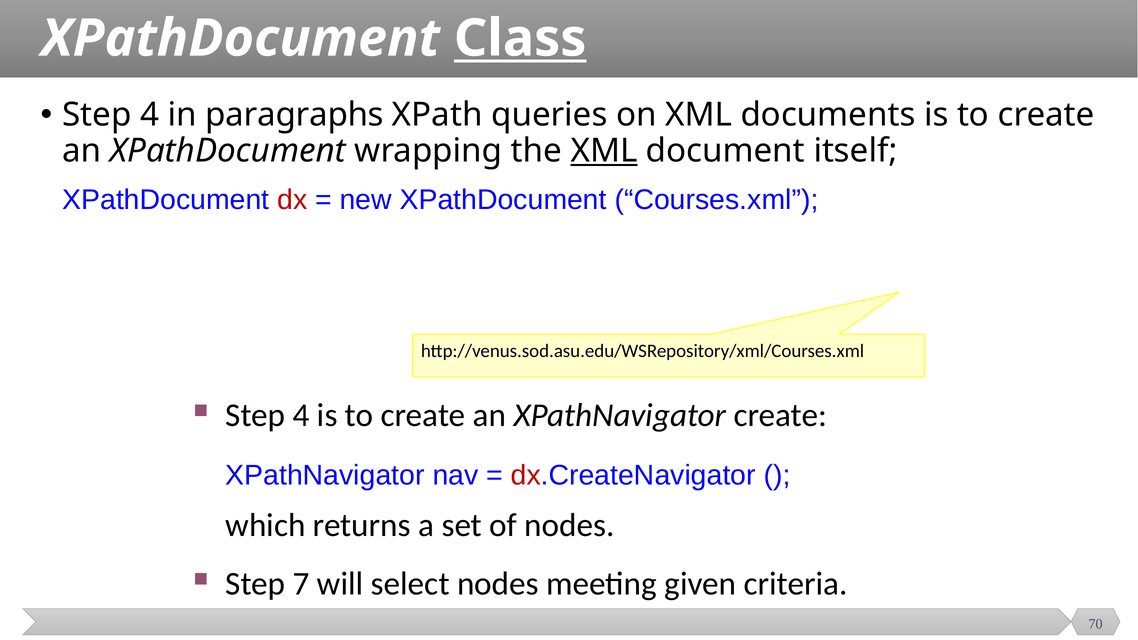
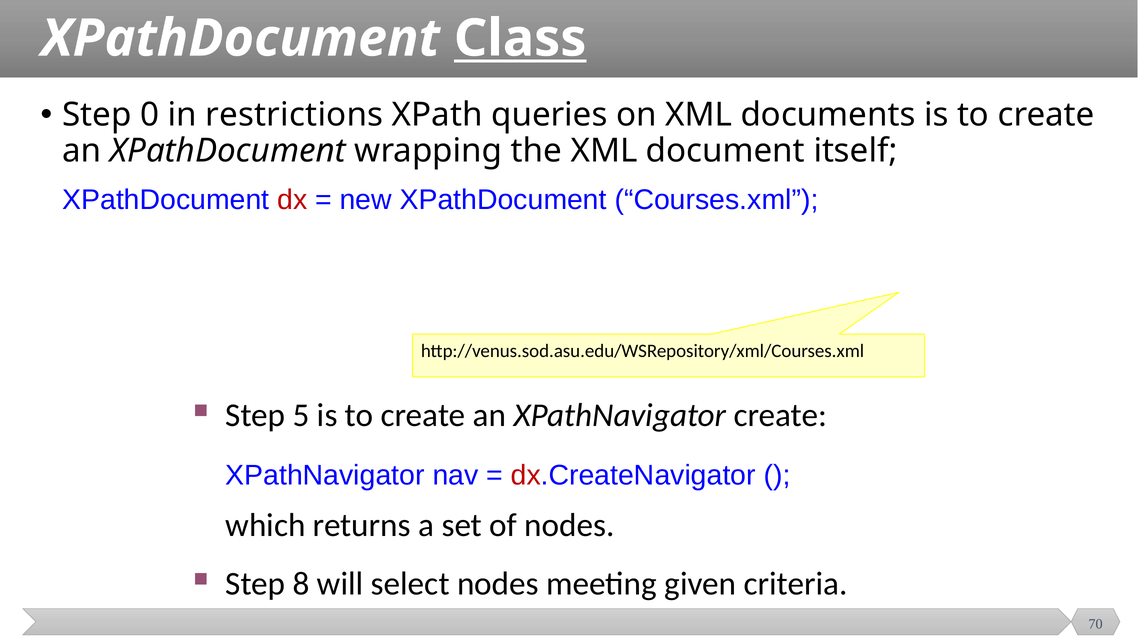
4: 4 -> 0 (150, 115)
paragraphs: paragraphs -> restrictions (294, 115)
XML underline: present -> none (604, 151)
4: 4 -> 5 (301, 415)
7: 7 -> 8 (301, 584)
